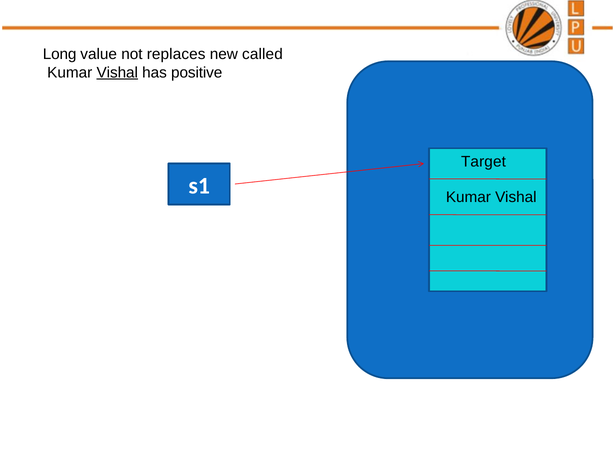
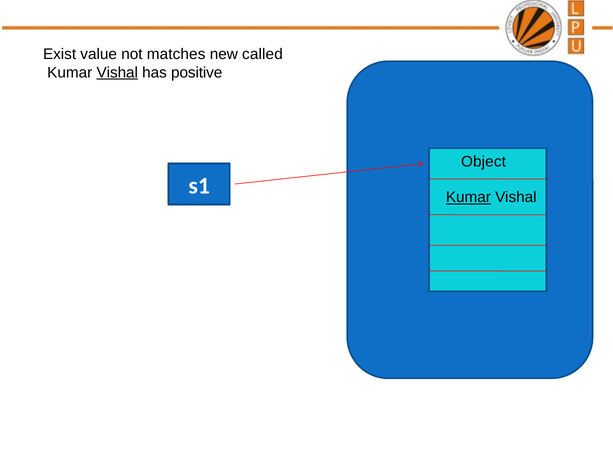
Long: Long -> Exist (60, 54)
replaces: replaces -> matches (176, 54)
Target: Target -> Object (483, 161)
Kumar underline: none -> present (468, 197)
